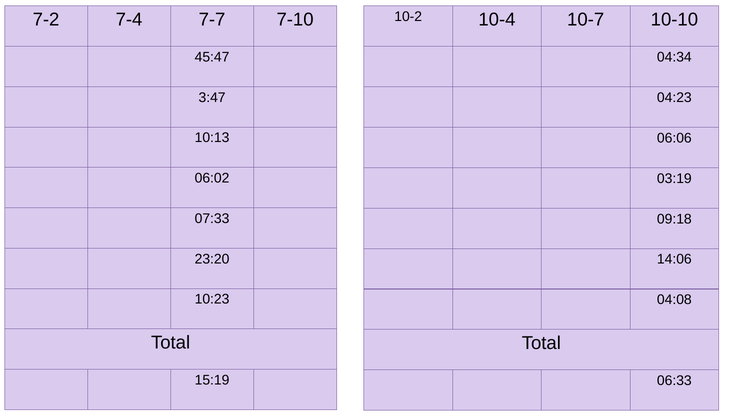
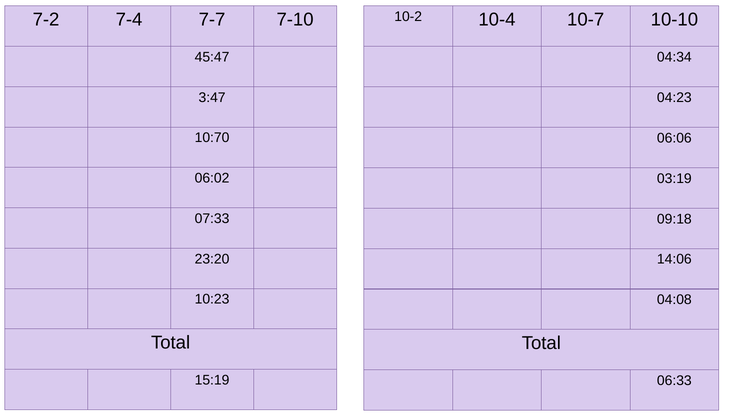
10:13: 10:13 -> 10:70 (212, 138)
